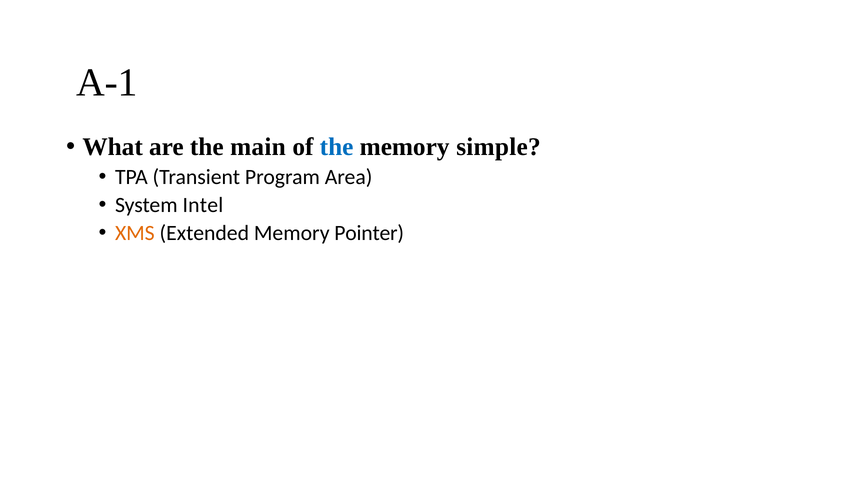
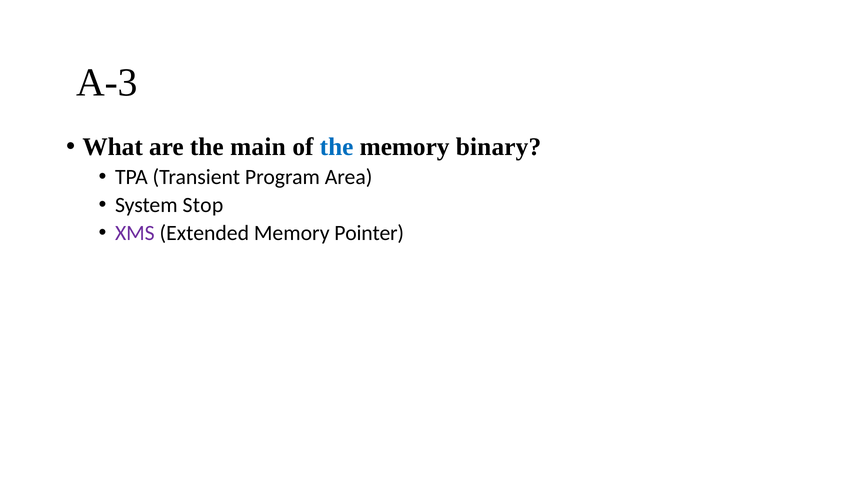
A-1: A-1 -> A-3 (107, 83)
simple: simple -> binary (499, 147)
Intel: Intel -> Stop (203, 205)
XMS colour: orange -> purple (135, 233)
